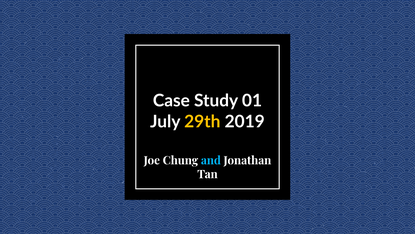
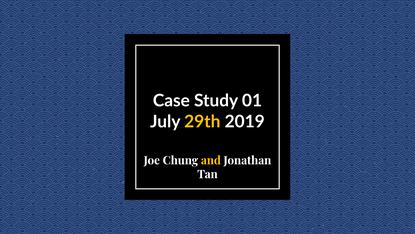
and colour: light blue -> yellow (211, 160)
